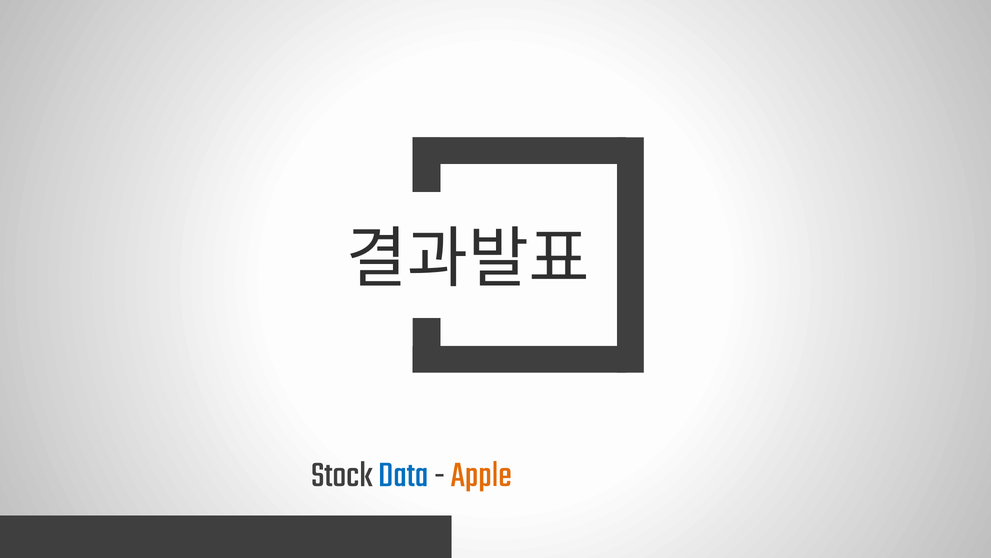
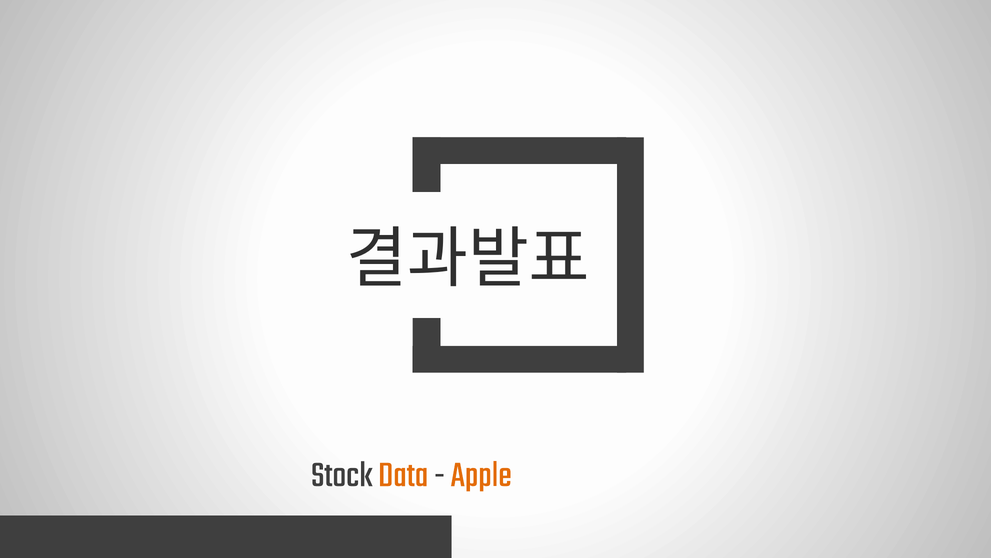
Data colour: blue -> orange (403, 473)
